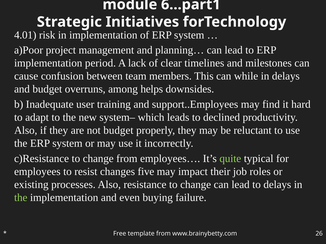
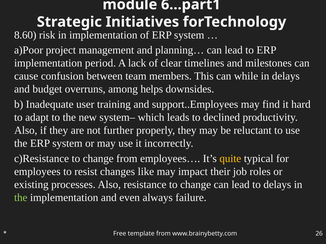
4.01: 4.01 -> 8.60 (25, 35)
not budget: budget -> further (118, 131)
quite colour: light green -> yellow (230, 159)
five: five -> like (146, 172)
buying: buying -> always (158, 198)
